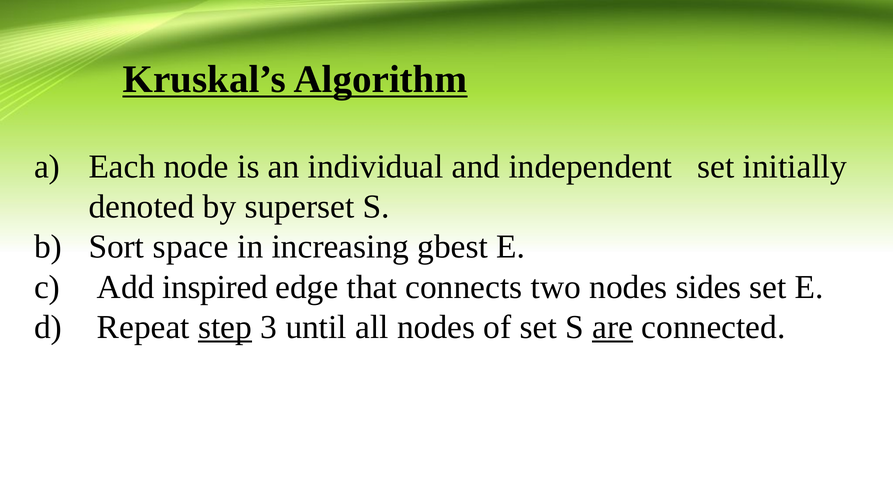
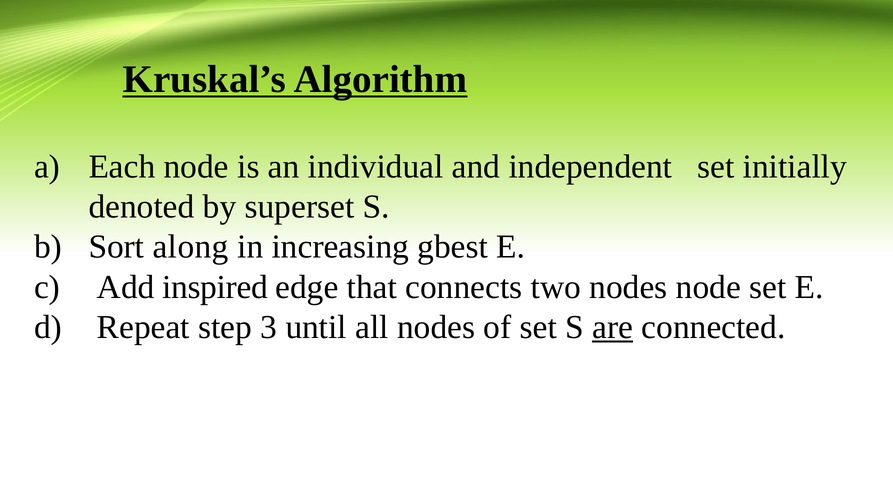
space: space -> along (191, 247)
nodes sides: sides -> node (708, 287)
step underline: present -> none (225, 327)
